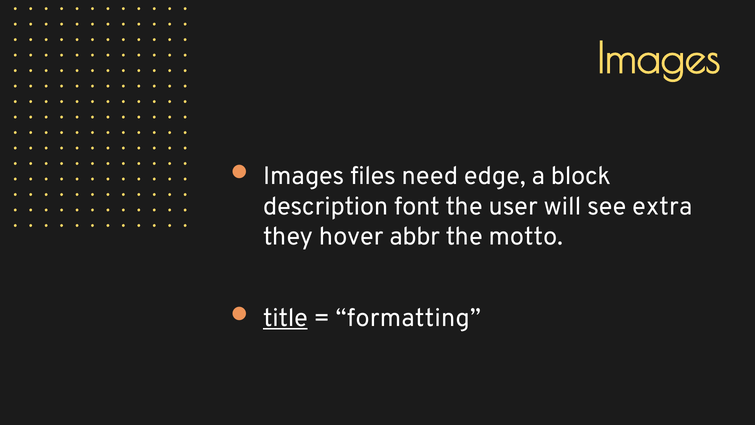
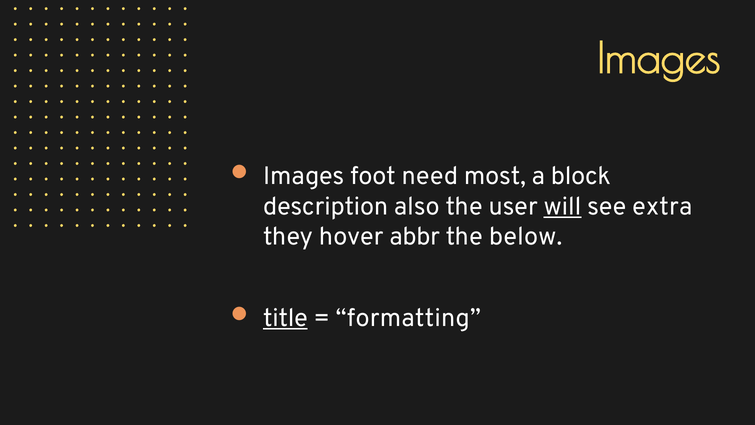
files: files -> foot (373, 176)
edge: edge -> most (495, 176)
font: font -> also (417, 206)
will underline: none -> present (562, 206)
motto: motto -> below (526, 236)
